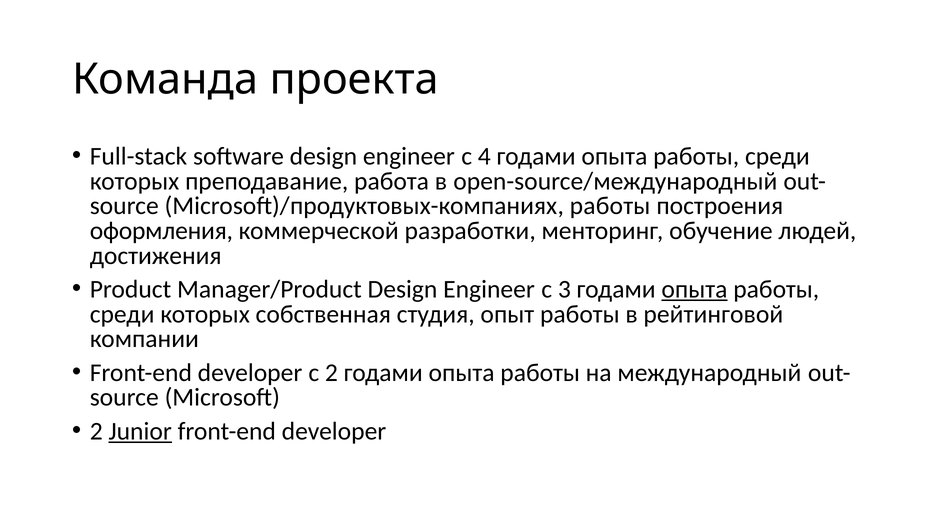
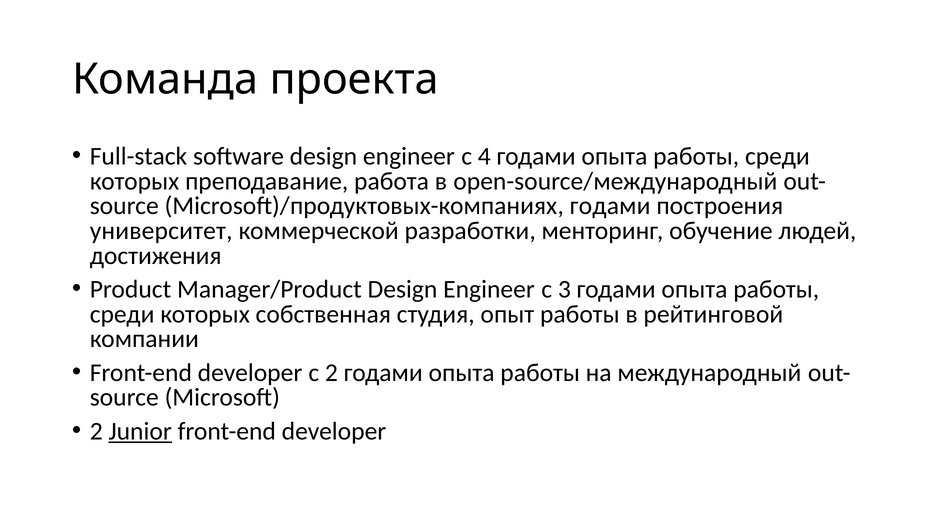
Microsoft)/продуктовых-компаниях работы: работы -> годами (610, 206)
оформления: оформления -> университет (161, 231)
опыта underline: present -> none (694, 290)
